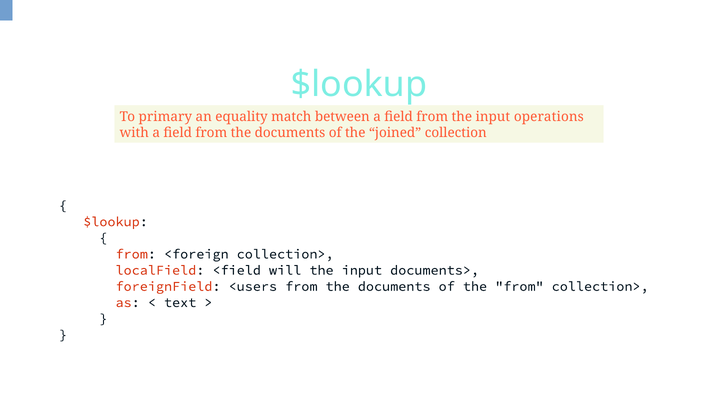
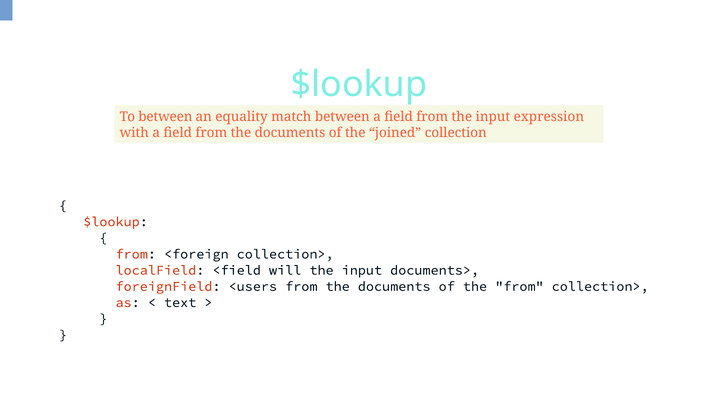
To primary: primary -> between (165, 117)
operations: operations -> expression (549, 117)
